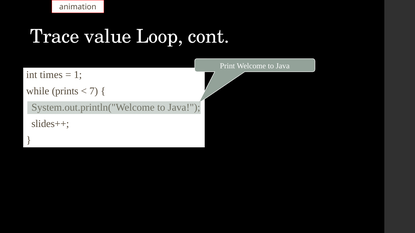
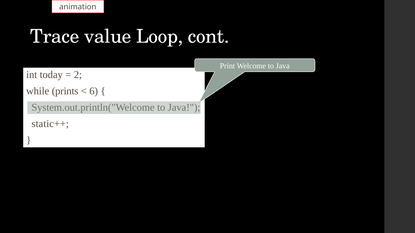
times: times -> today (51, 75)
1: 1 -> 2 (78, 75)
7: 7 -> 6 (94, 91)
slides++: slides++ -> static++ (50, 124)
